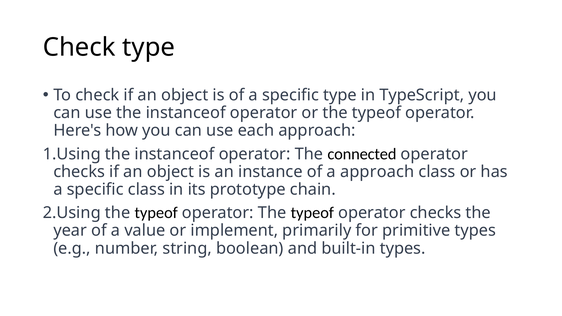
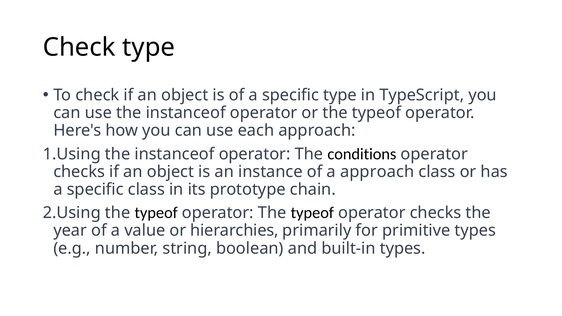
connected: connected -> conditions (362, 154)
implement: implement -> hierarchies (234, 231)
